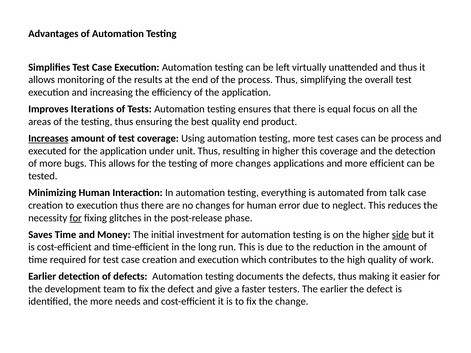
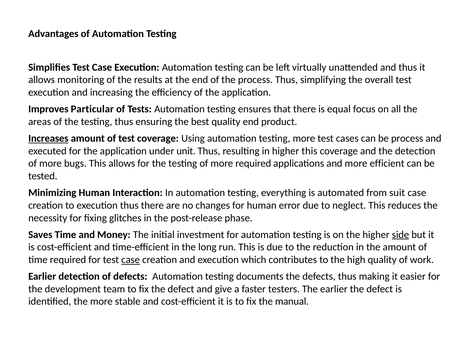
Iterations: Iterations -> Particular (92, 109)
more changes: changes -> required (253, 164)
talk: talk -> suit (397, 193)
for underline: present -> none (76, 218)
case underline: none -> present (131, 260)
needs: needs -> stable (128, 302)
change: change -> manual (292, 302)
